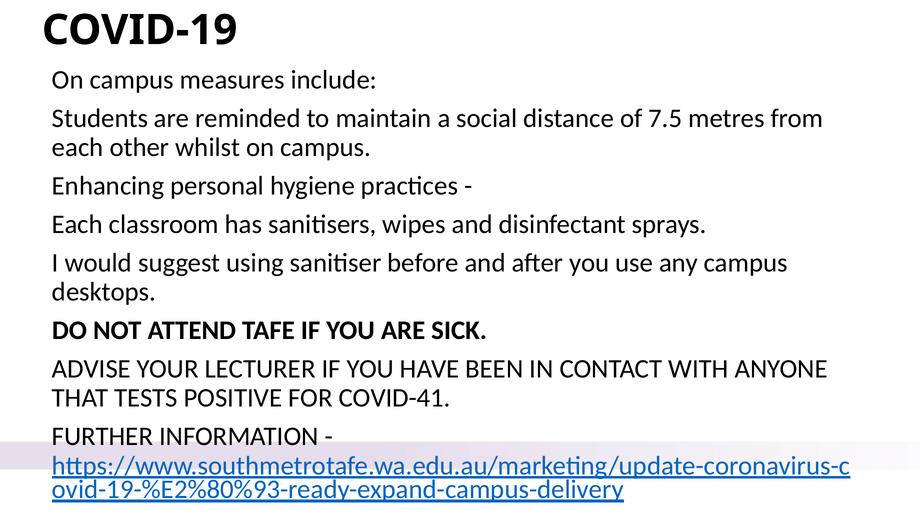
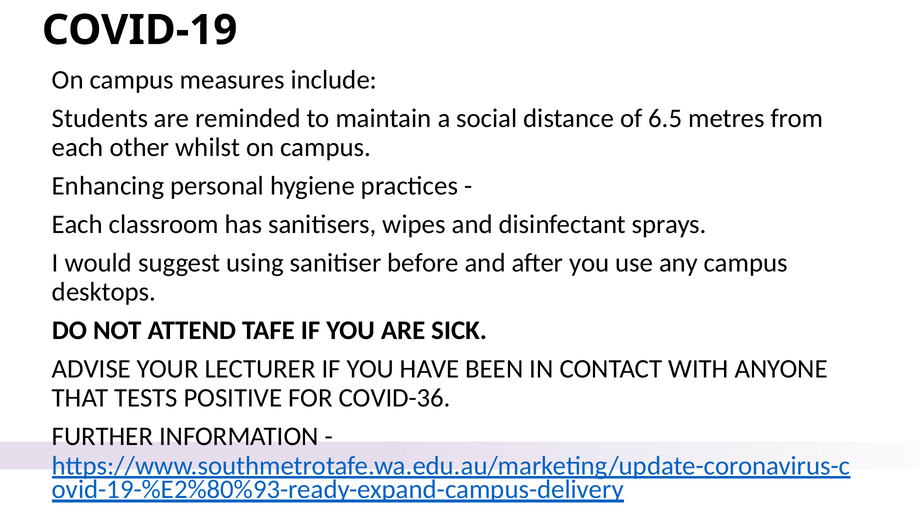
7.5: 7.5 -> 6.5 (665, 119)
COVID-41: COVID-41 -> COVID-36 (395, 398)
